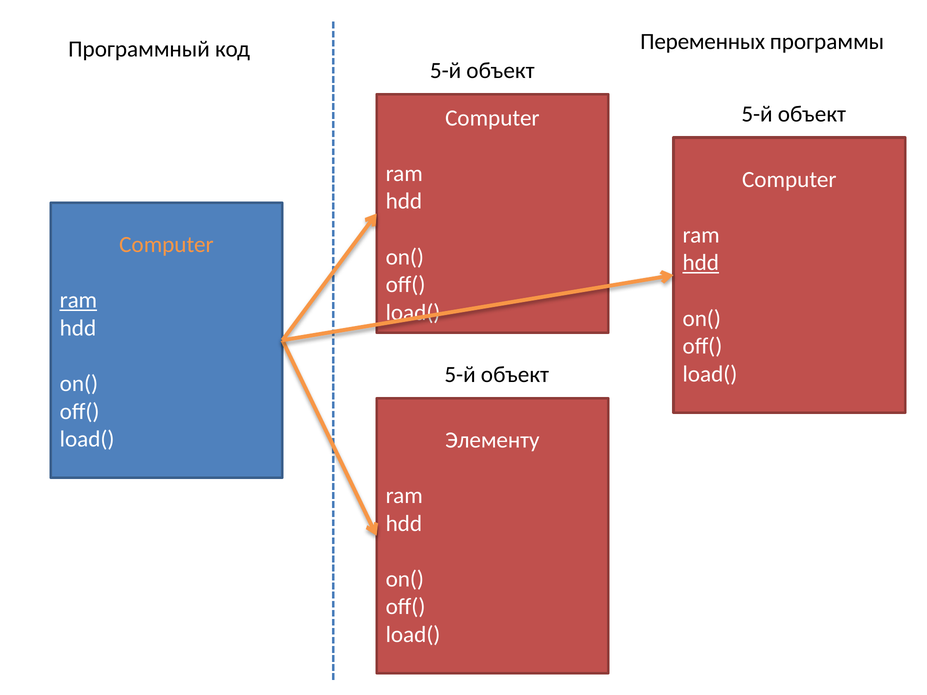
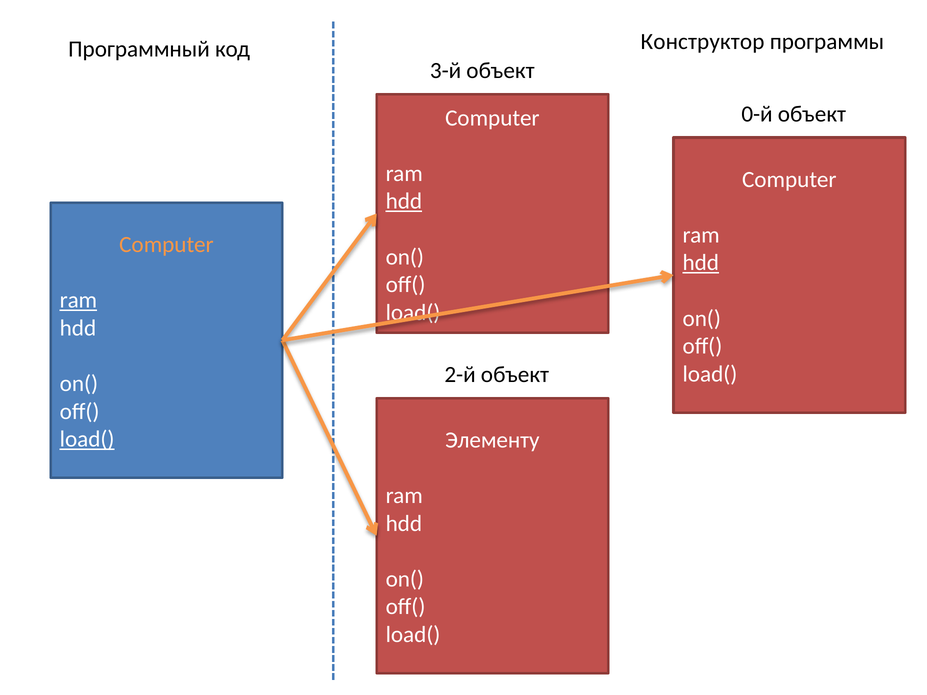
Переменных: Переменных -> Конструктор (703, 42)
5-й: 5-й -> 3-й (446, 71)
5-й: 5-й -> 0-й (757, 114)
hdd underline: none -> present (404, 201)
5-й: 5-й -> 2-й (460, 375)
load( underline: none -> present (87, 439)
